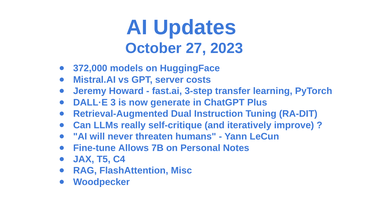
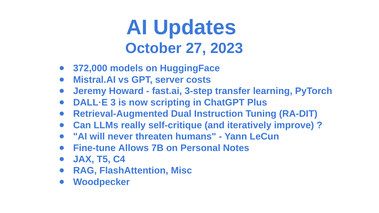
generate: generate -> scripting (170, 103)
